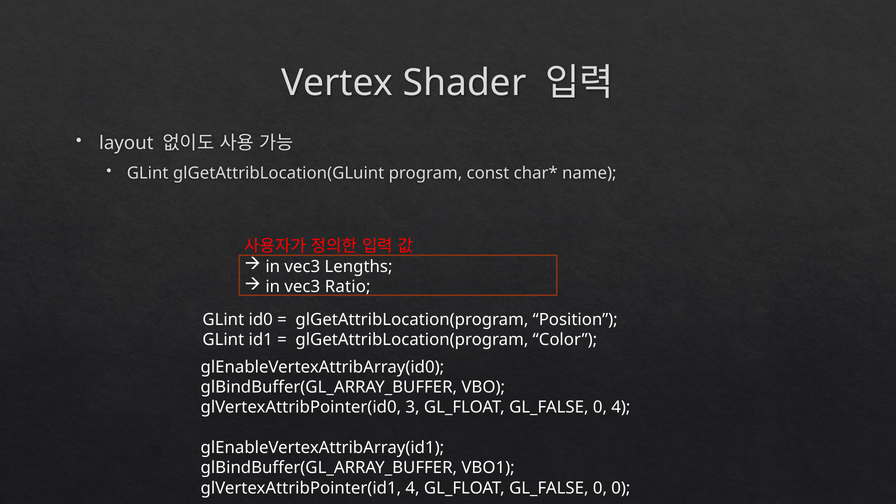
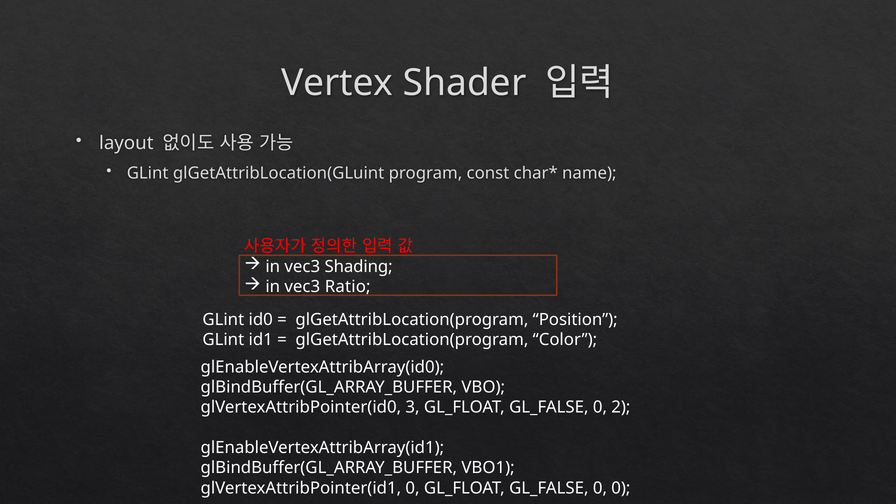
Lengths: Lengths -> Shading (359, 267)
0 4: 4 -> 2 (621, 407)
glVertexAttribPointer(id1 4: 4 -> 0 (413, 488)
